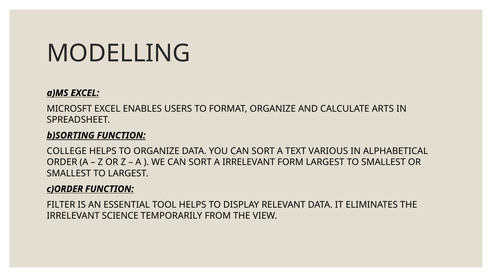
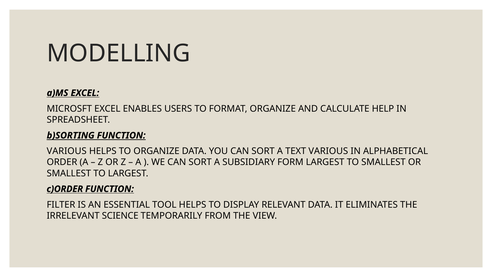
ARTS: ARTS -> HELP (383, 109)
COLLEGE: COLLEGE -> VARIOUS (67, 151)
A IRRELEVANT: IRRELEVANT -> SUBSIDIARY (249, 162)
